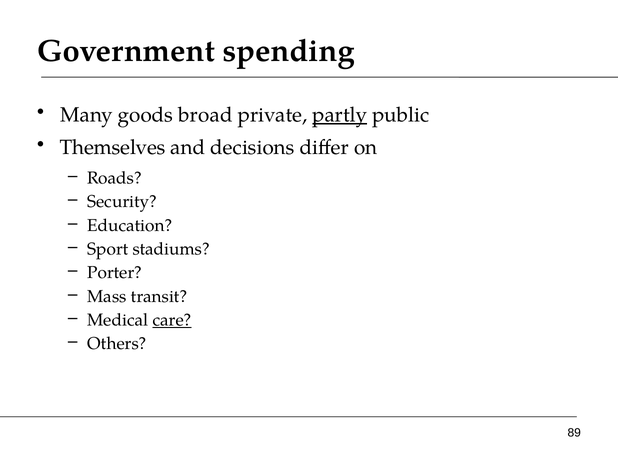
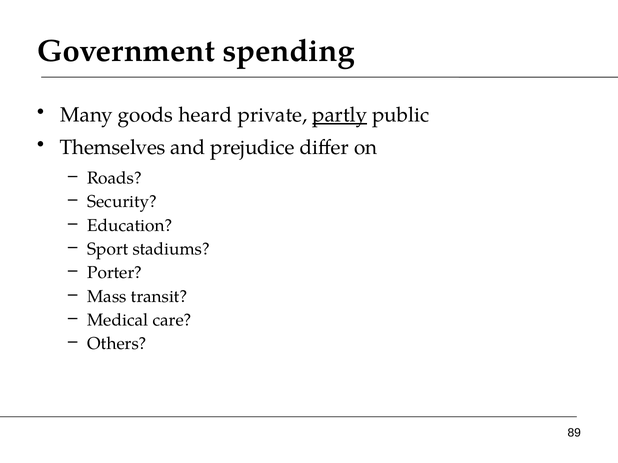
broad: broad -> heard (205, 115)
decisions: decisions -> prejudice (253, 148)
care underline: present -> none (172, 321)
